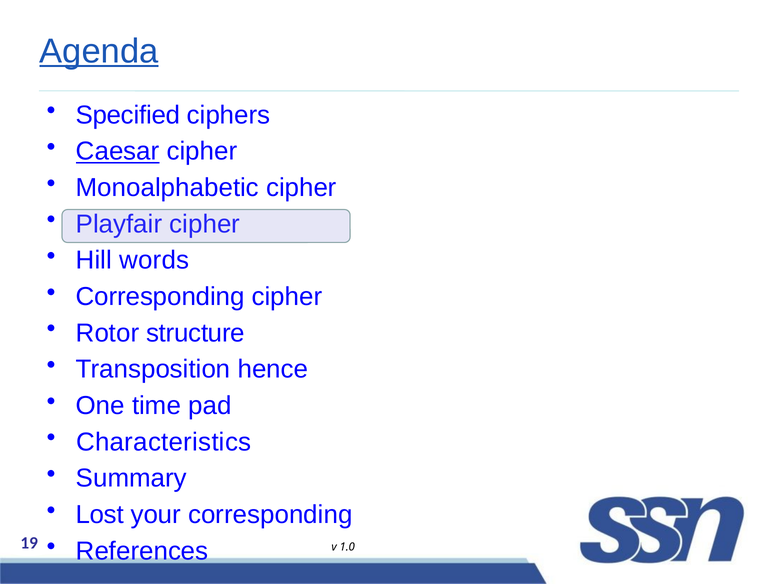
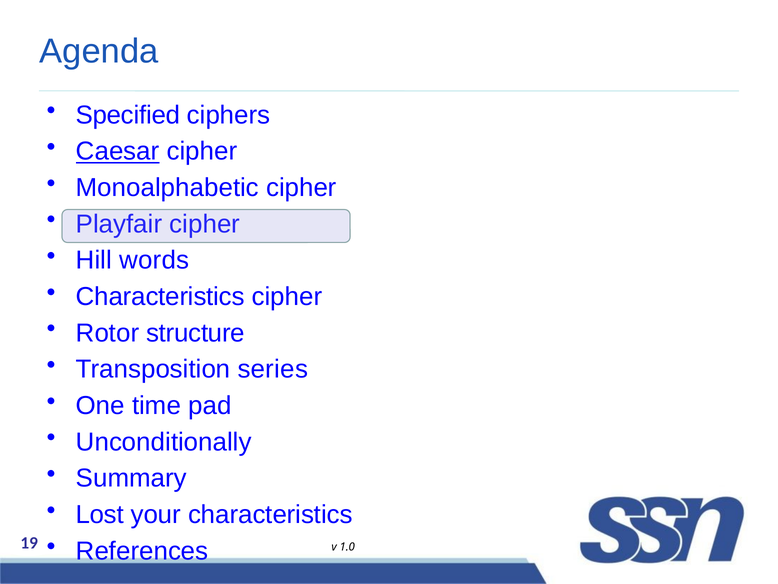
Agenda underline: present -> none (99, 51)
Corresponding: Corresponding -> Characteristics (160, 296)
hence: hence -> series (273, 369)
Characteristics: Characteristics -> Unconditionally (164, 442)
your corresponding: corresponding -> characteristics (270, 514)
